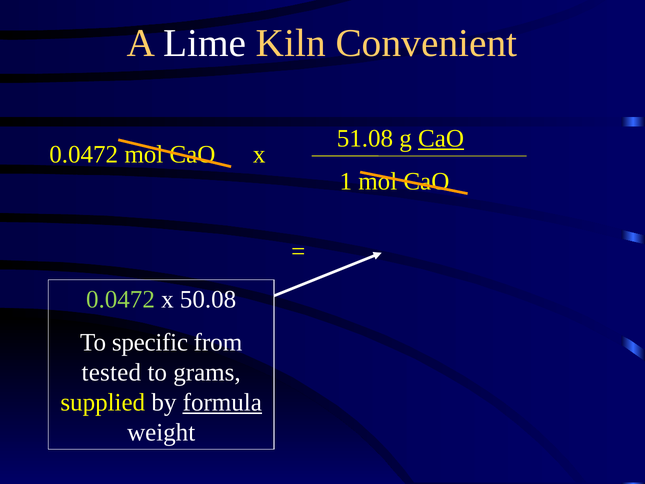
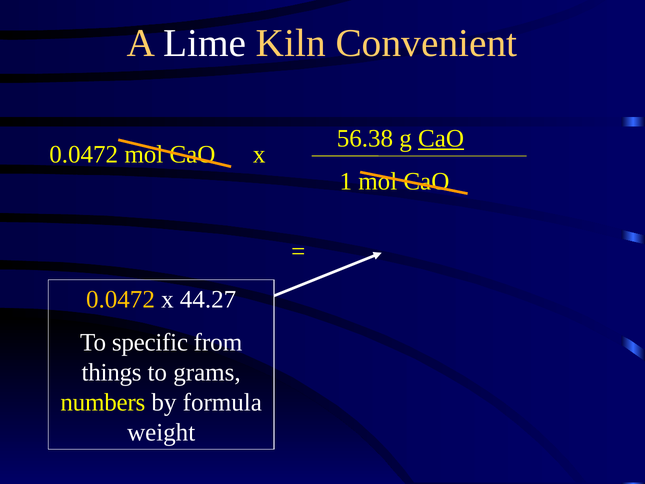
51.08: 51.08 -> 56.38 (365, 138)
0.0472 colour: light green -> yellow (121, 299)
50.08: 50.08 -> 44.27 (208, 299)
tested: tested -> things (112, 372)
supplied: supplied -> numbers (103, 402)
formula underline: present -> none (222, 402)
